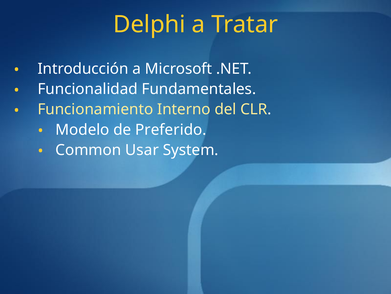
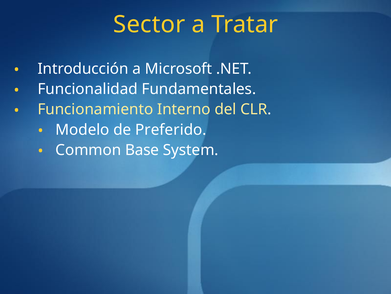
Delphi: Delphi -> Sector (149, 24)
Usar: Usar -> Base (142, 150)
